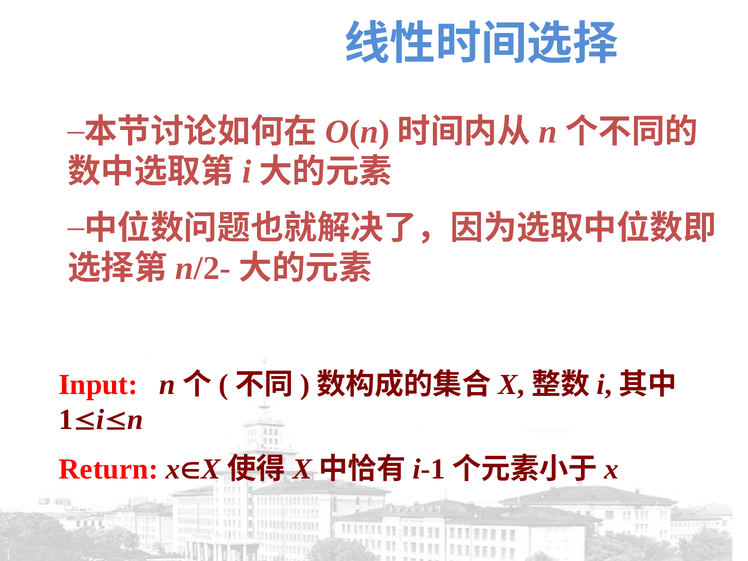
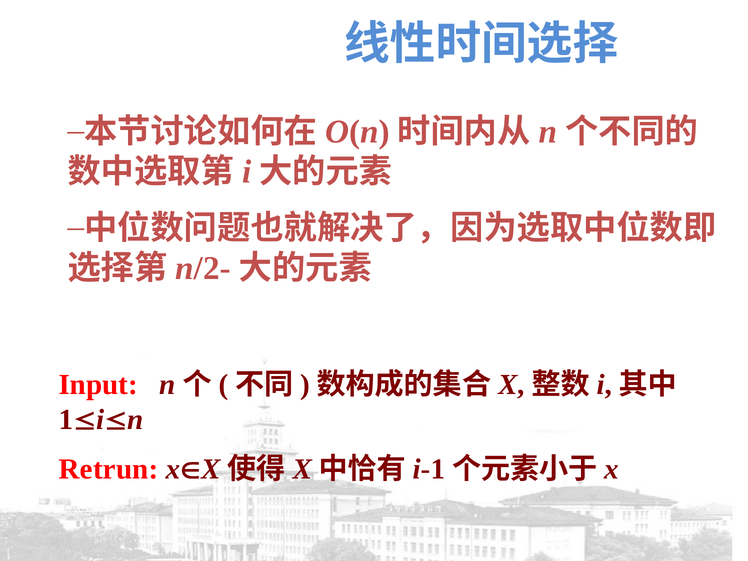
Return: Return -> Retrun (109, 469)
